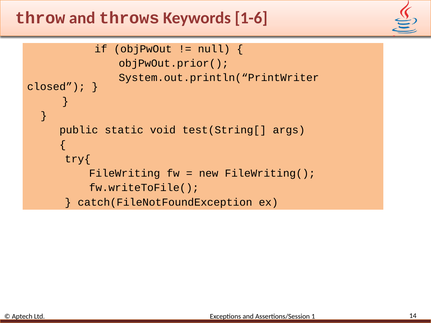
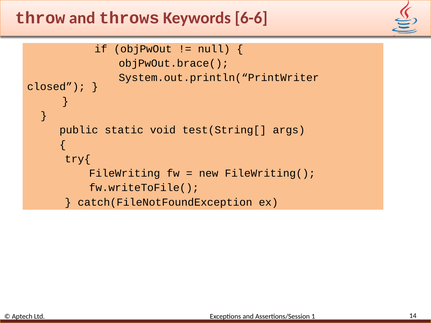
1-6: 1-6 -> 6-6 (251, 18)
objPwOut.prior(: objPwOut.prior( -> objPwOut.brace( (174, 63)
